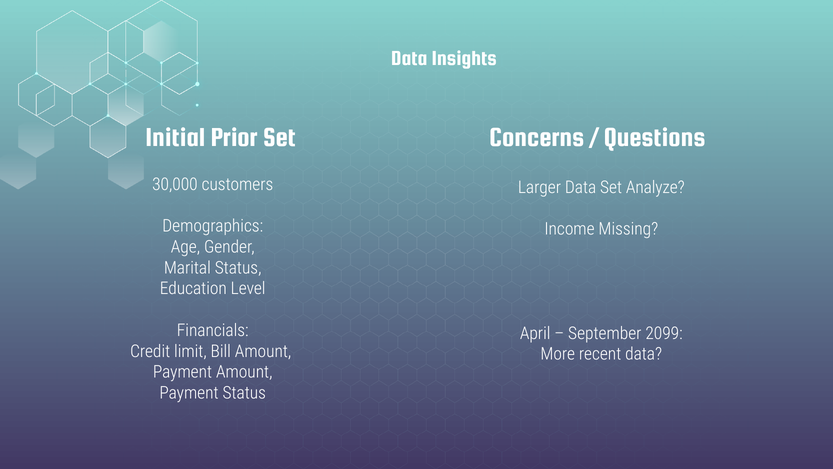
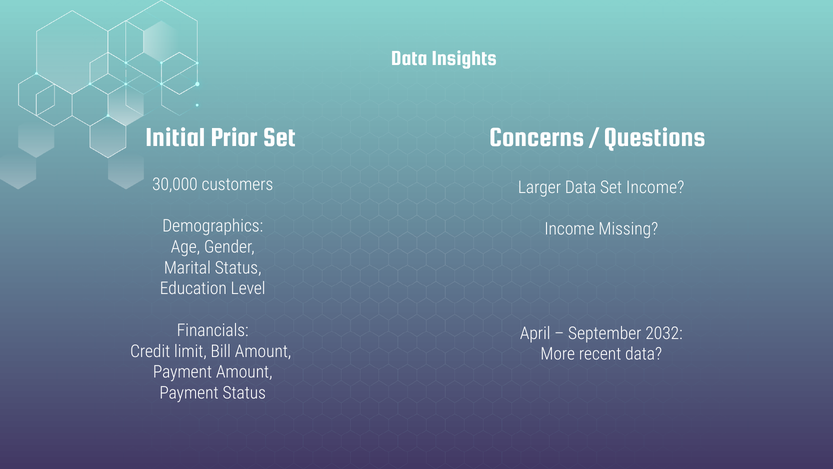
Set Analyze: Analyze -> Income (655, 187)
2099: 2099 -> 2032 (664, 333)
